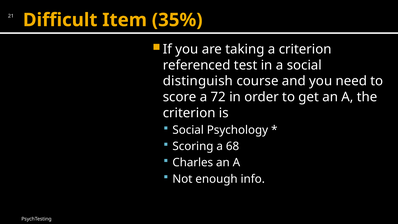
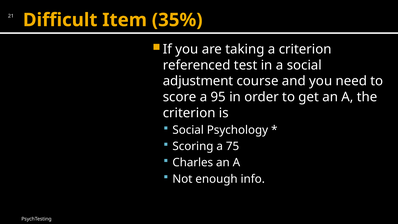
distinguish: distinguish -> adjustment (198, 81)
72: 72 -> 95 (218, 97)
68: 68 -> 75 (233, 146)
